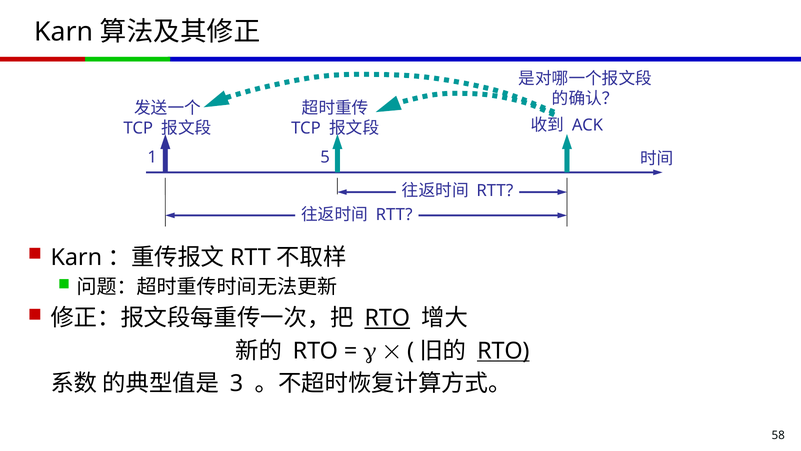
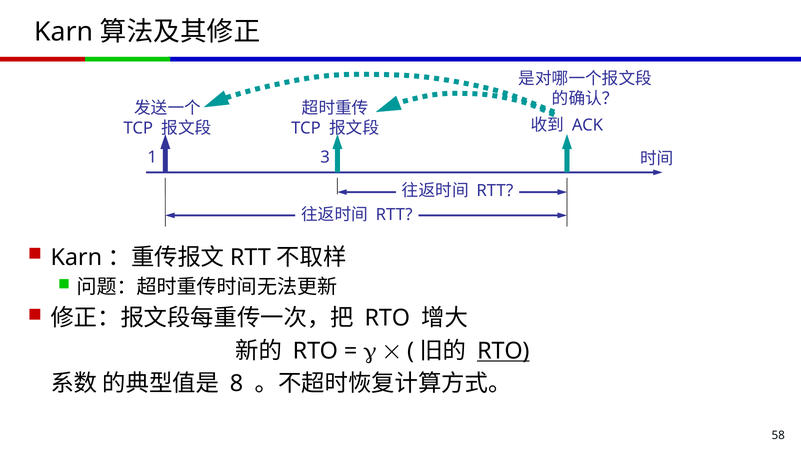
5: 5 -> 3 (325, 157)
RTO underline: present -> none (387, 318)
3: 3 -> 8 (237, 383)
